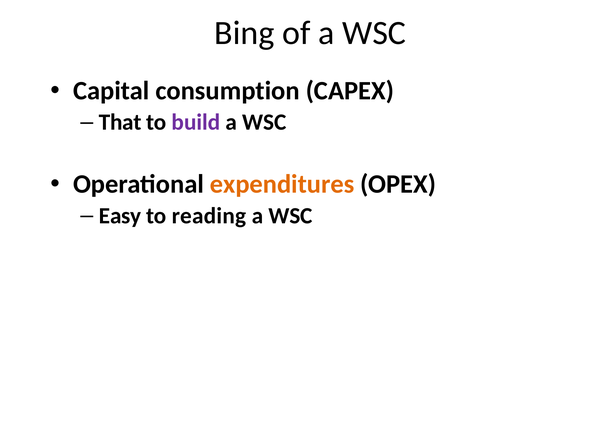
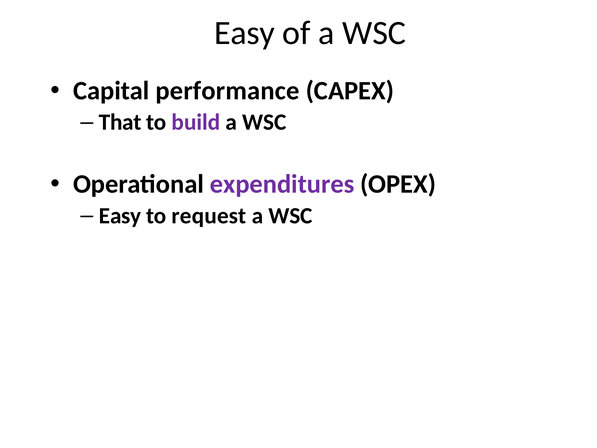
Bing: Bing -> Easy (245, 33)
consumption: consumption -> performance (227, 91)
expenditures colour: orange -> purple (282, 184)
reading: reading -> request (209, 216)
